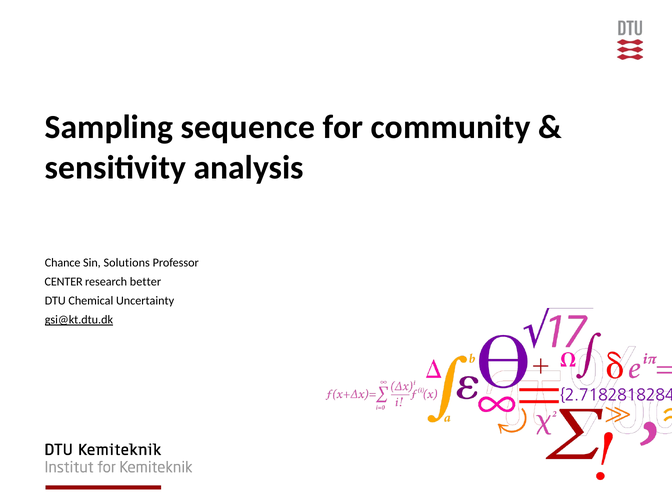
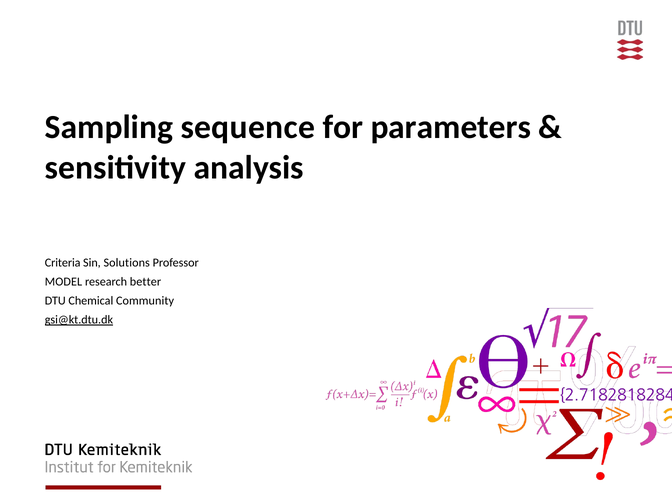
community: community -> parameters (451, 127)
Chance: Chance -> Criteria (63, 263)
CENTER: CENTER -> MODEL (63, 282)
Uncertainty: Uncertainty -> Community (145, 301)
